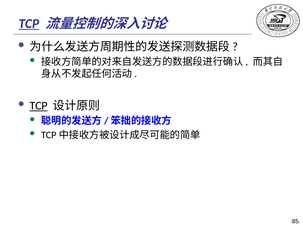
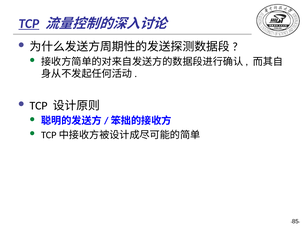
TCP underline: present -> none (39, 106)
